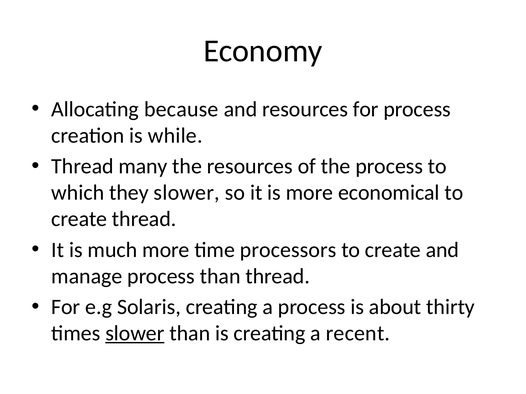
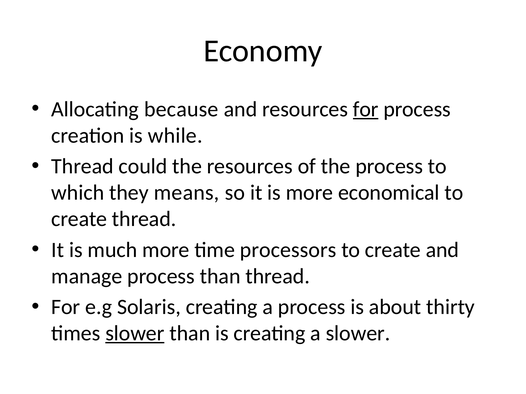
for underline: none -> present (366, 109)
many: many -> could (143, 167)
they slower: slower -> means (187, 193)
a recent: recent -> slower (358, 334)
